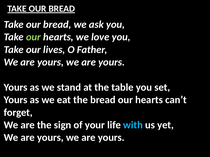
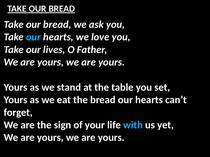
our colour: light green -> light blue (33, 37)
